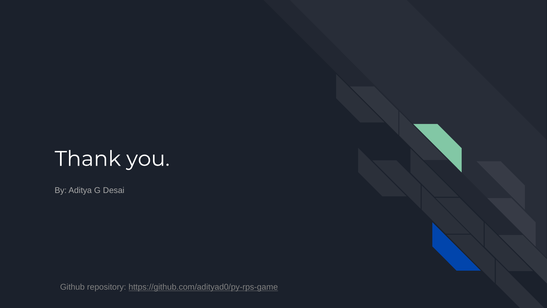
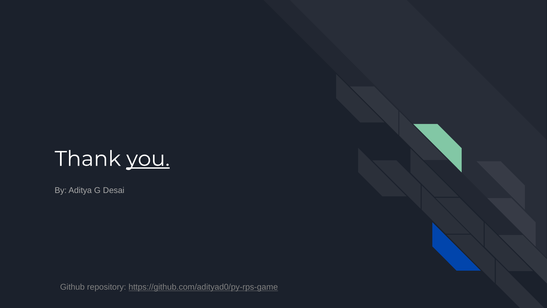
you underline: none -> present (148, 159)
